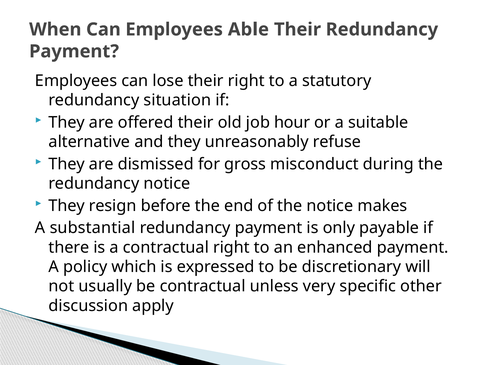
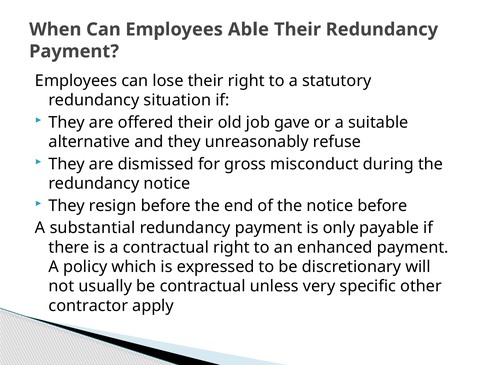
hour: hour -> gave (292, 123)
notice makes: makes -> before (382, 206)
discussion: discussion -> contractor (88, 306)
